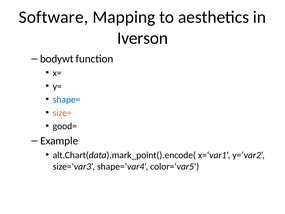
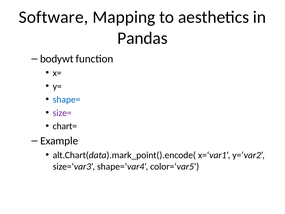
Iverson: Iverson -> Pandas (142, 38)
size= colour: orange -> purple (62, 113)
good=: good= -> chart= (65, 126)
